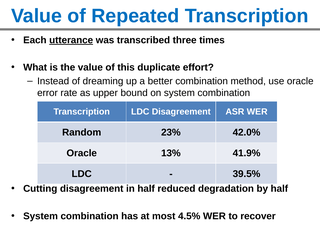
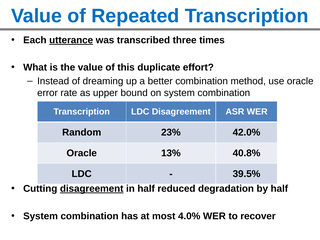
41.9%: 41.9% -> 40.8% (247, 153)
disagreement underline: none -> present (92, 189)
4.5%: 4.5% -> 4.0% (189, 216)
